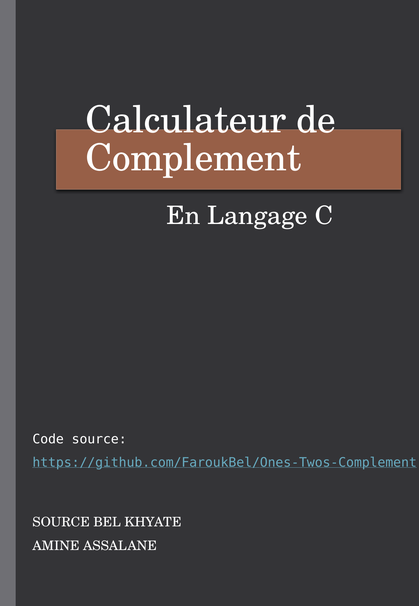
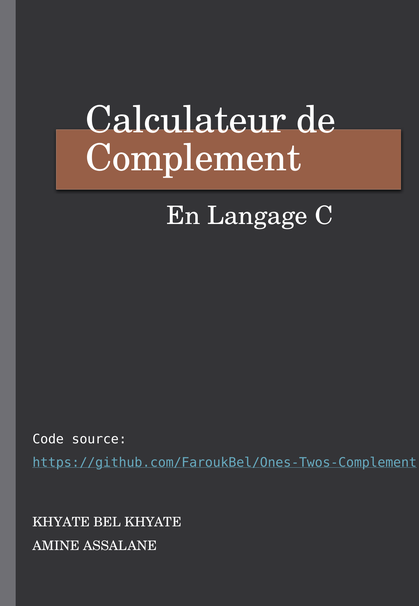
SOURCE: SOURCE -> KHYATE (61, 522)
